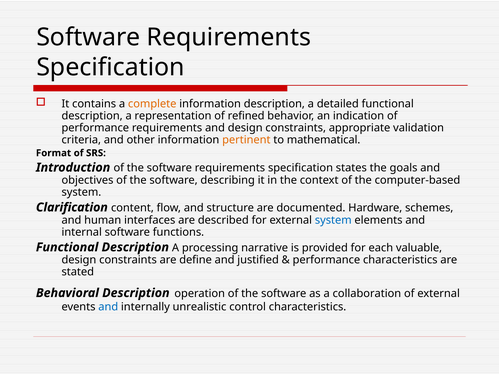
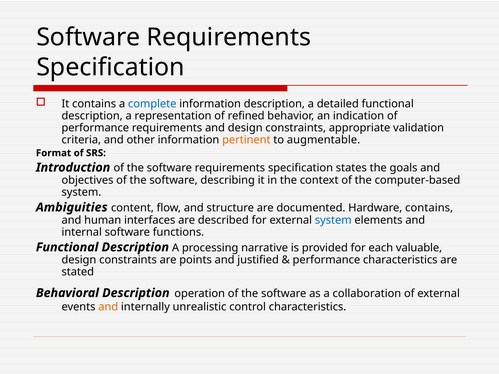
complete colour: orange -> blue (152, 104)
mathematical: mathematical -> augmentable (324, 140)
Clarification: Clarification -> Ambiguities (72, 207)
Hardware schemes: schemes -> contains (429, 208)
define: define -> points (196, 260)
and colour: blue -> orange (108, 307)
